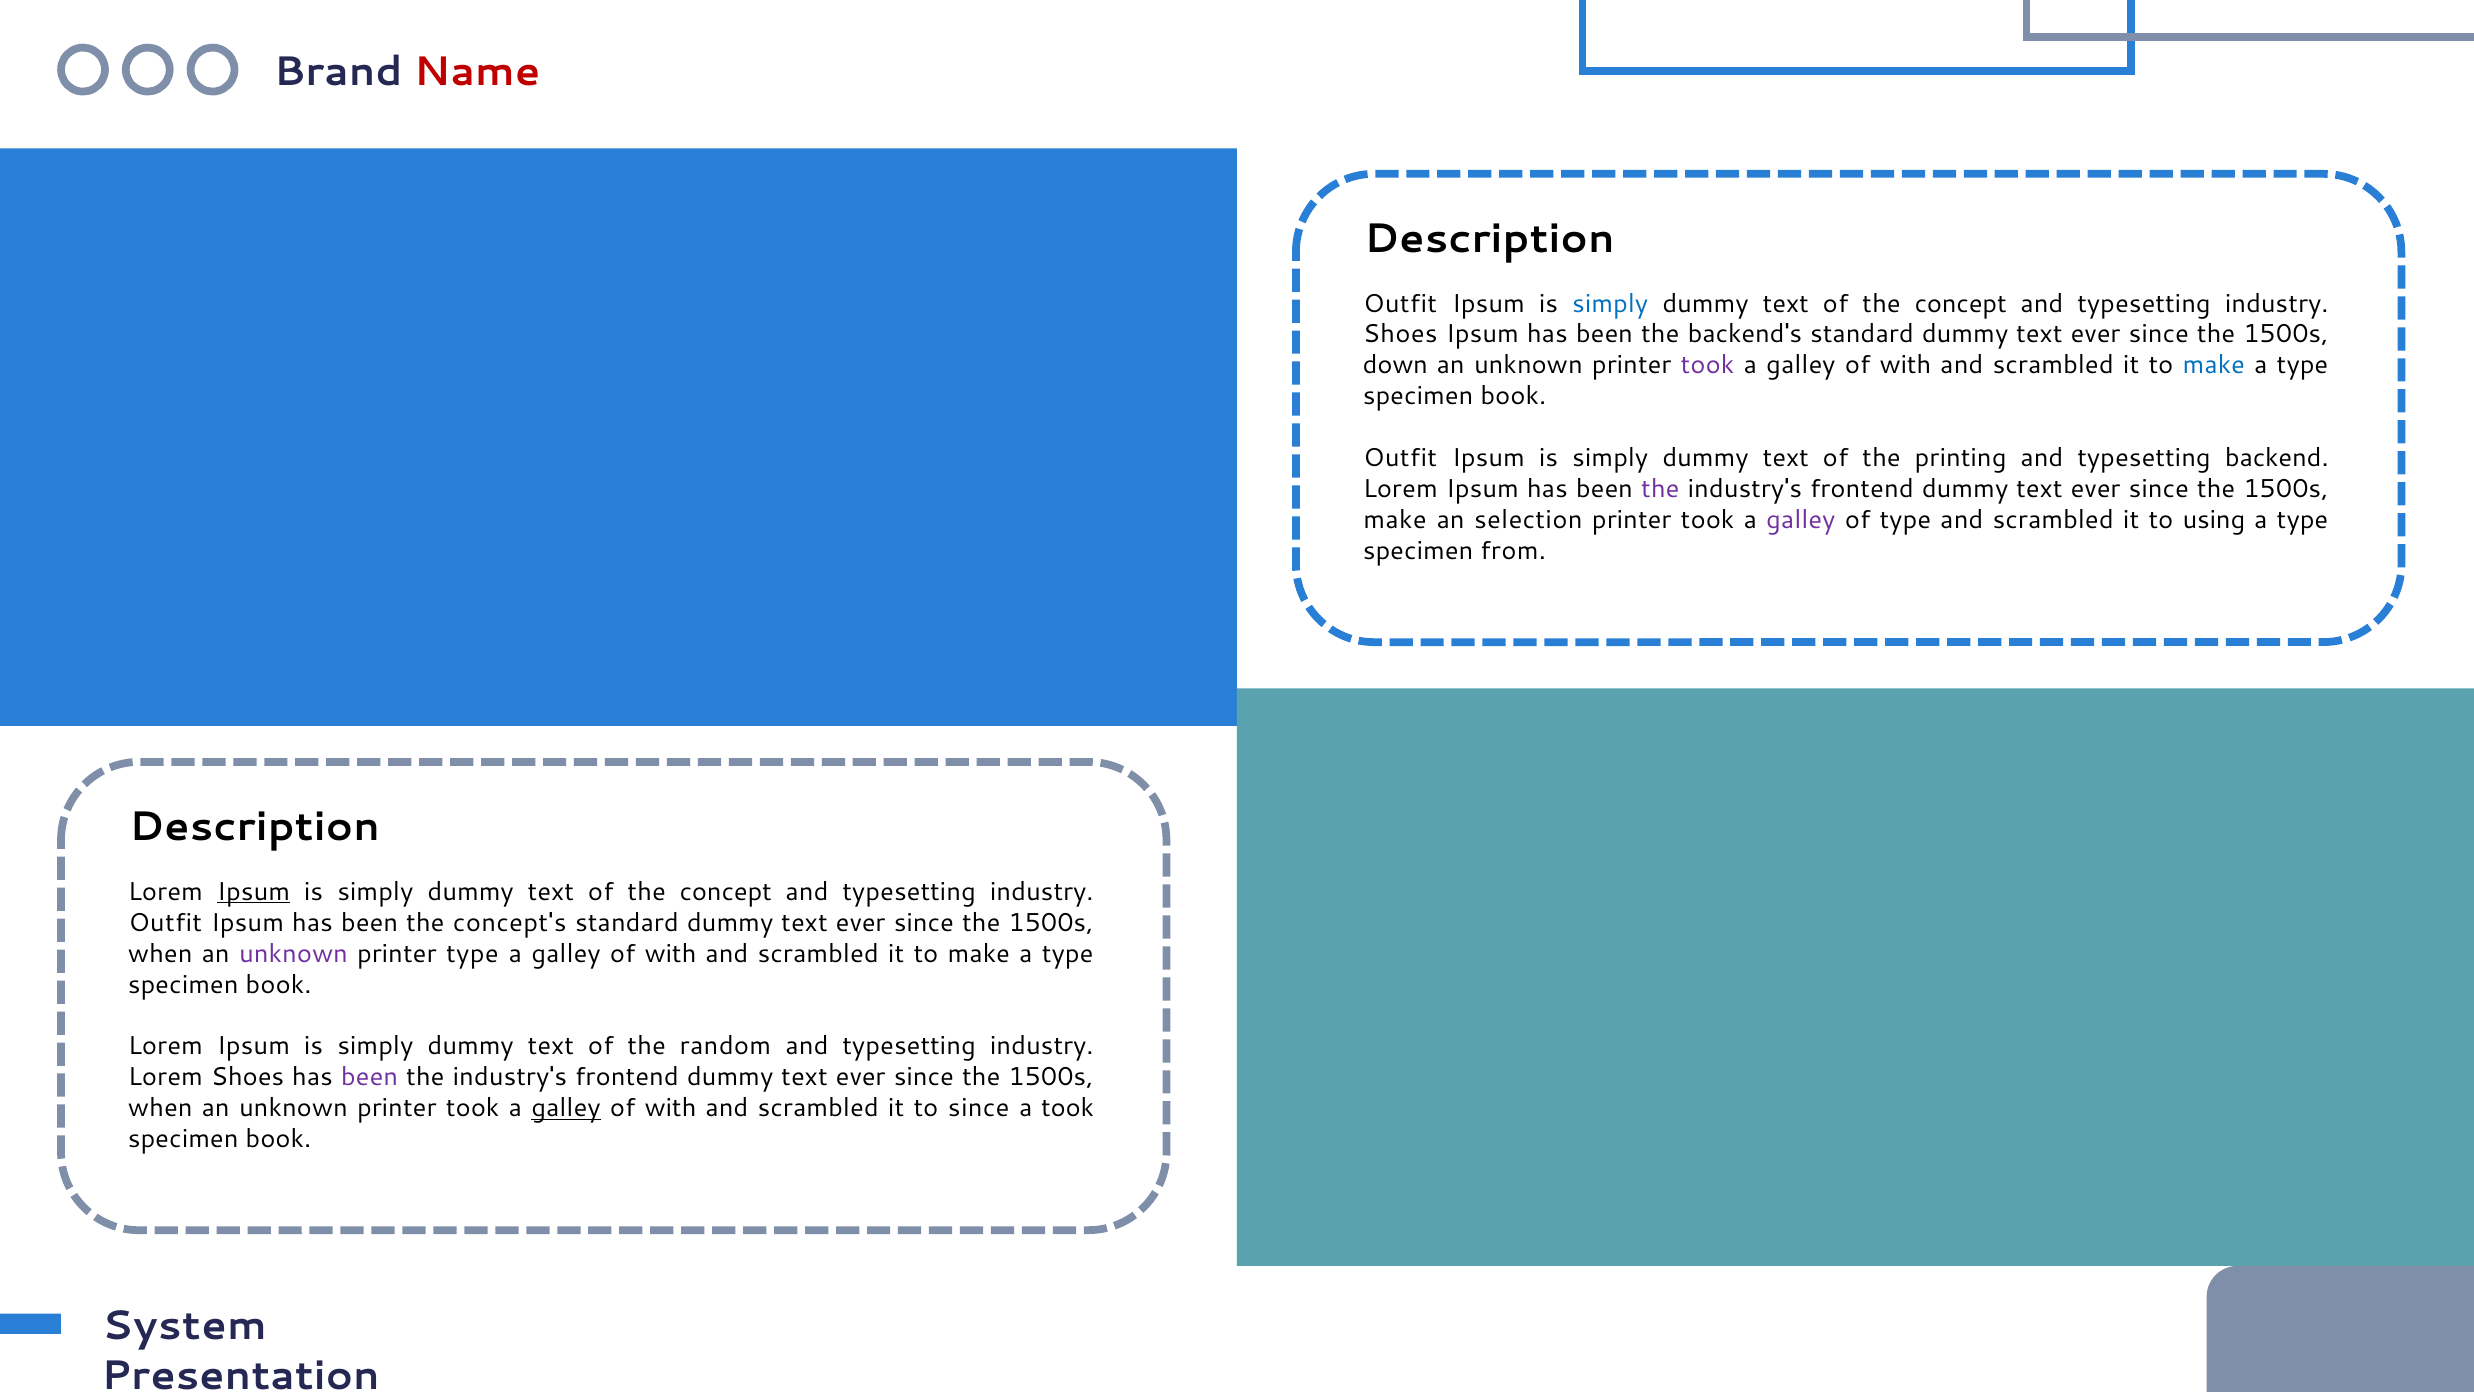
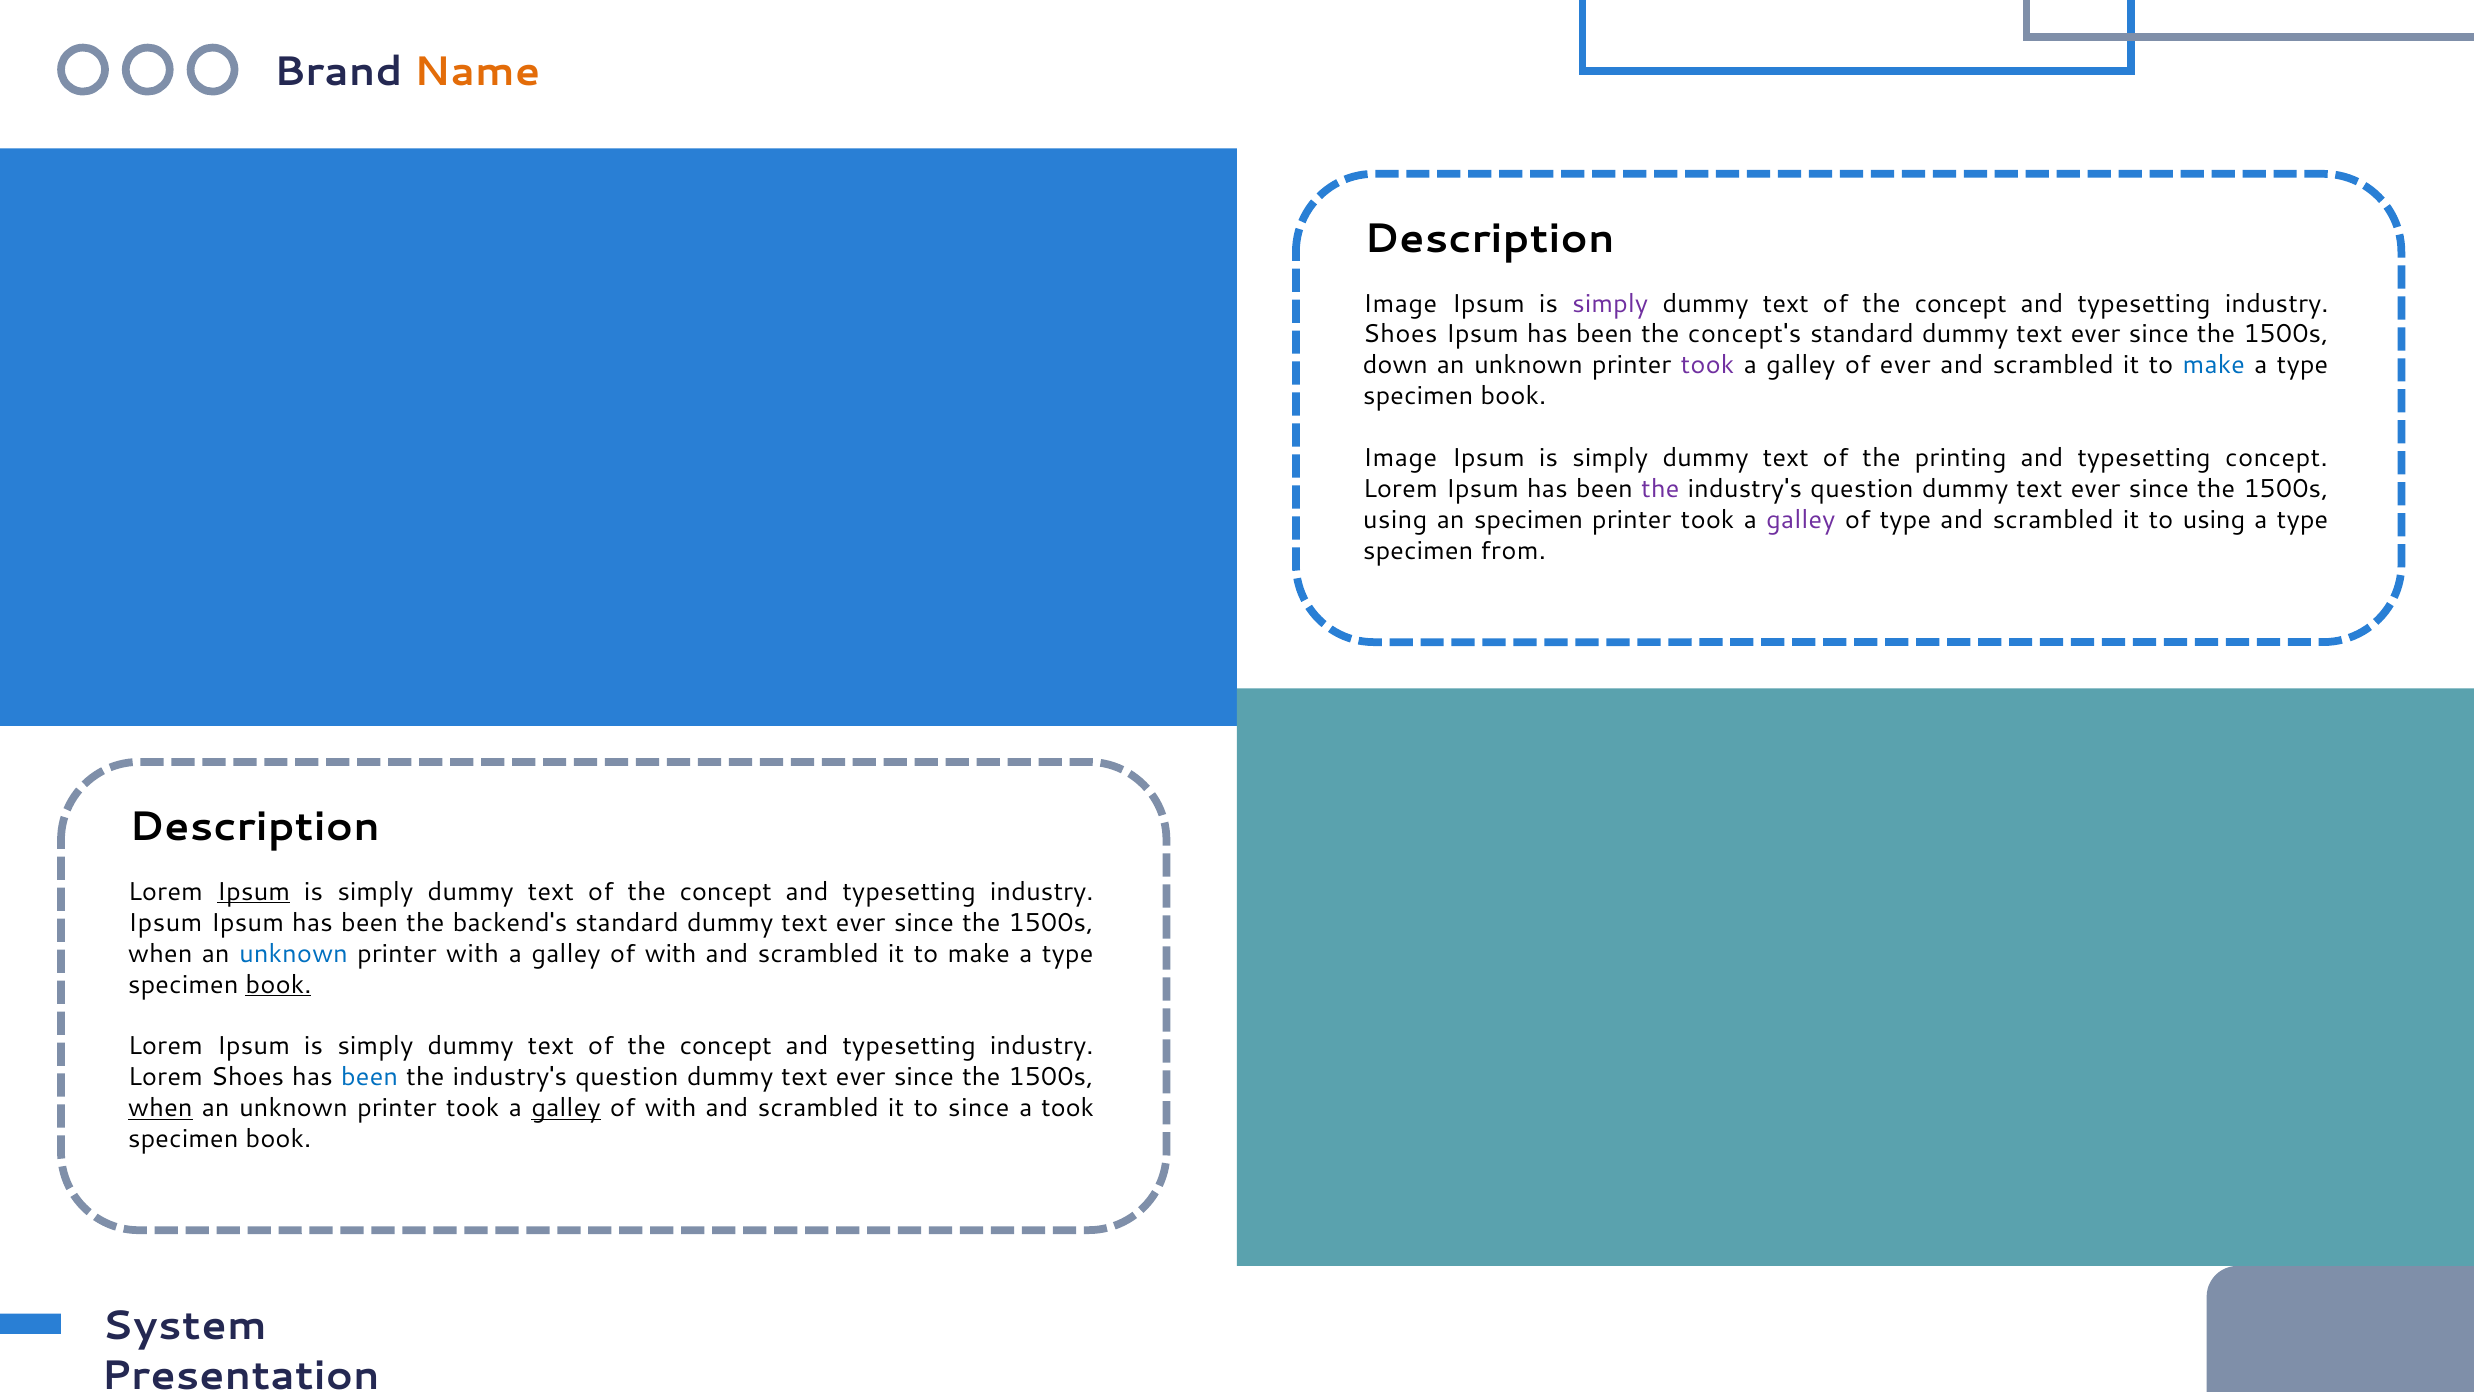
Name colour: red -> orange (477, 72)
Outfit: Outfit -> Image (1400, 303)
simply colour: blue -> purple (1610, 303)
backend's: backend's -> concept's (1745, 334)
with: with -> ever (1905, 365)
Outfit: Outfit -> Image (1400, 458)
typesetting backend: backend -> concept (2277, 458)
frontend: frontend -> question (1862, 489)
make: make -> using (1395, 520)
an selection: selection -> specimen (1529, 520)
Outfit: Outfit -> Ipsum (165, 922)
concept's: concept's -> backend's (510, 922)
unknown colour: purple -> blue (294, 953)
printer type: type -> with (472, 953)
book underline: none -> present (278, 984)
random: random -> concept (726, 1046)
been colour: purple -> blue (370, 1077)
frontend: frontend -> question (627, 1077)
when underline: none -> present (160, 1108)
